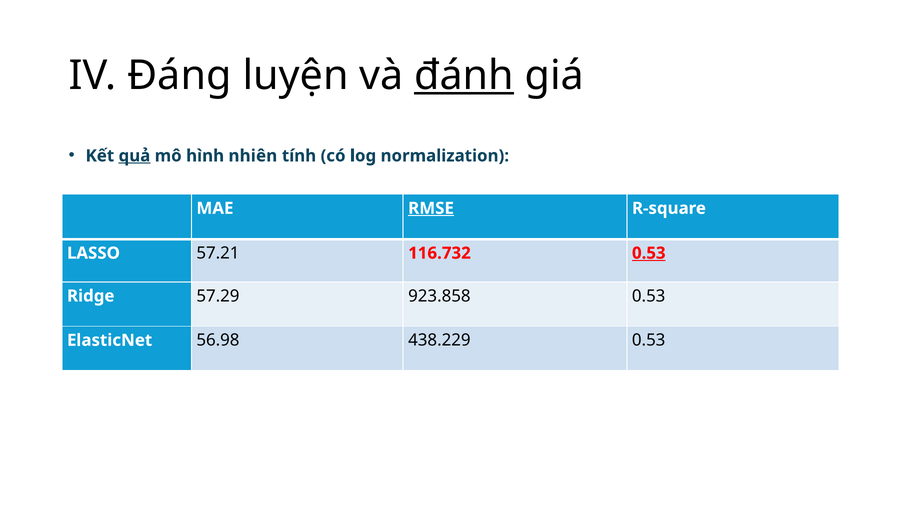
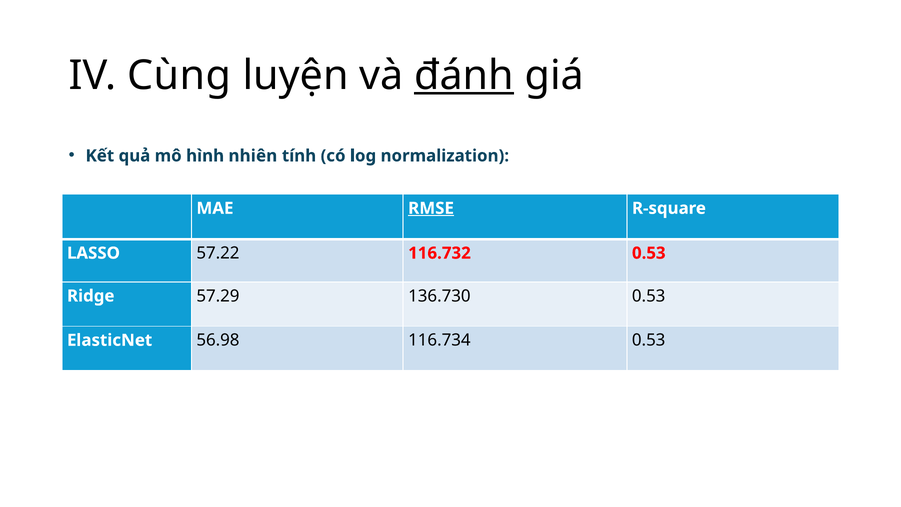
Đáng: Đáng -> Cùng (179, 76)
quả underline: present -> none (134, 156)
57.21: 57.21 -> 57.22 (218, 253)
0.53 underline: present -> none (649, 253)
923.858: 923.858 -> 136.730 (439, 296)
438.229: 438.229 -> 116.734 (439, 340)
